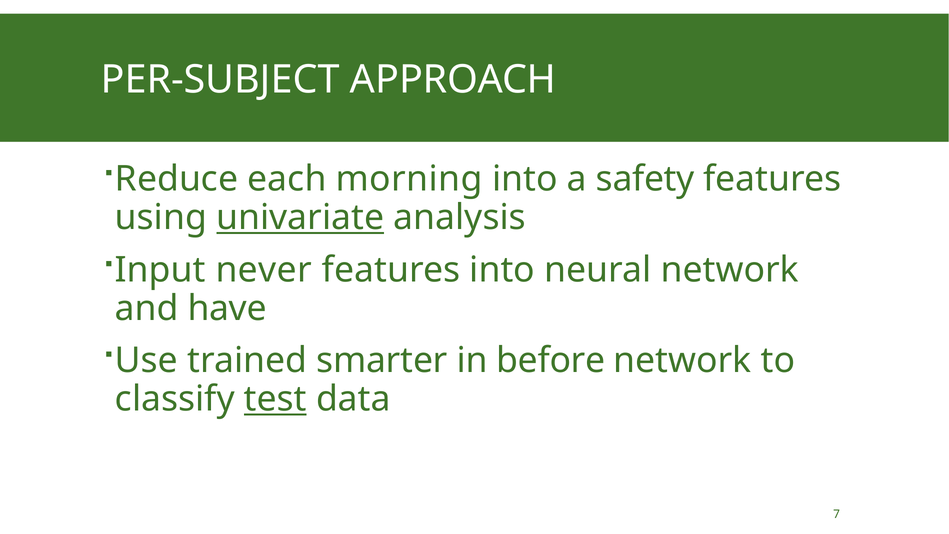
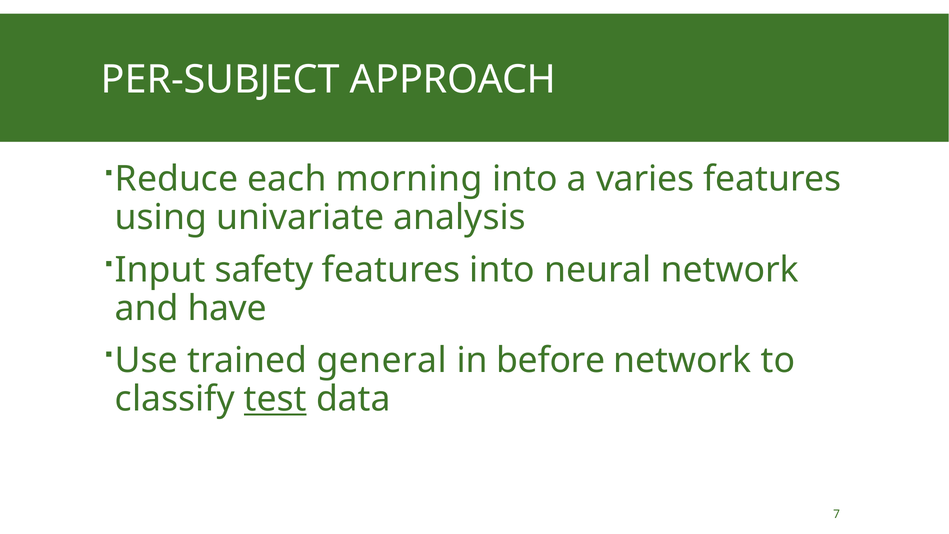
safety: safety -> varies (645, 179)
univariate underline: present -> none (300, 218)
never: never -> safety (264, 270)
smarter: smarter -> general (382, 361)
